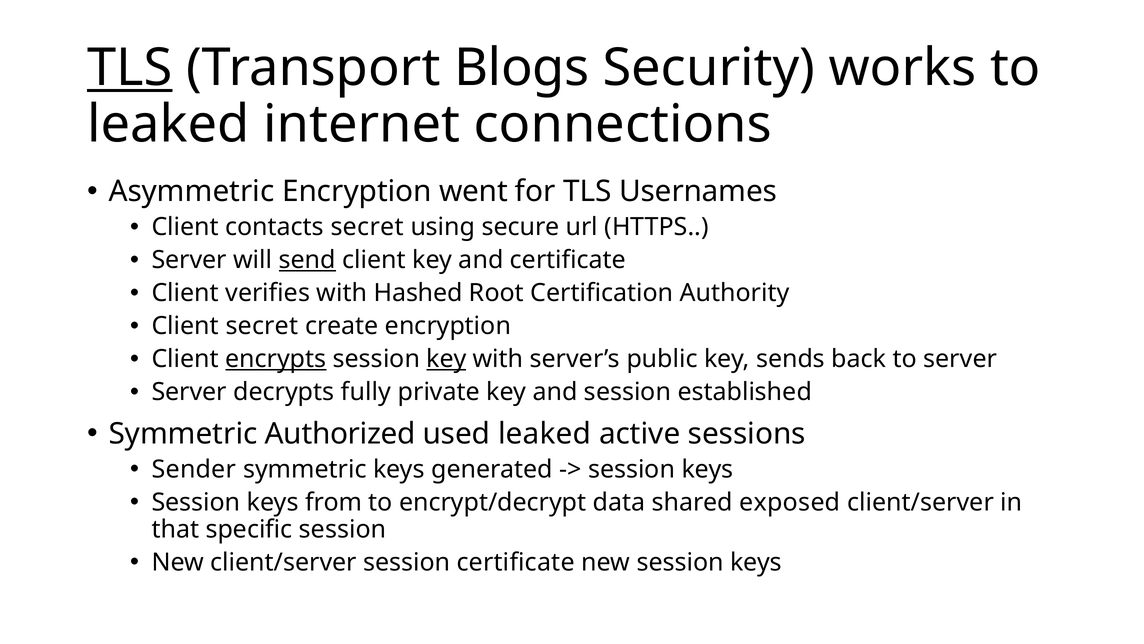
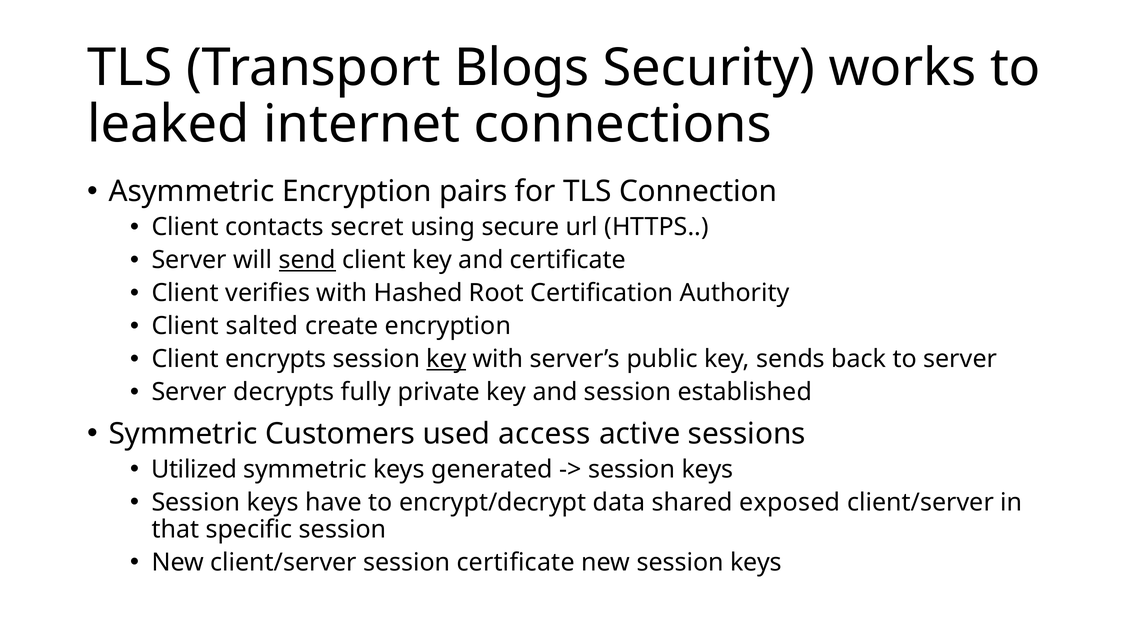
TLS underline: present -> none (130, 68)
went: went -> pairs (474, 191)
Usernames: Usernames -> Connection (698, 191)
Client secret: secret -> salted (262, 326)
encrypts underline: present -> none (276, 359)
Authorized: Authorized -> Customers (340, 433)
used leaked: leaked -> access (545, 433)
Sender: Sender -> Utilized (194, 469)
from: from -> have (333, 502)
